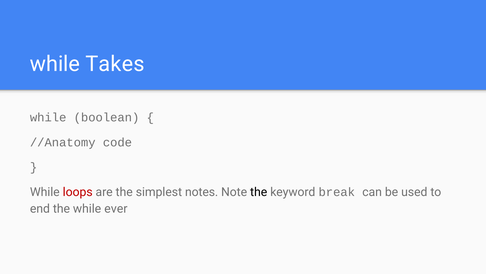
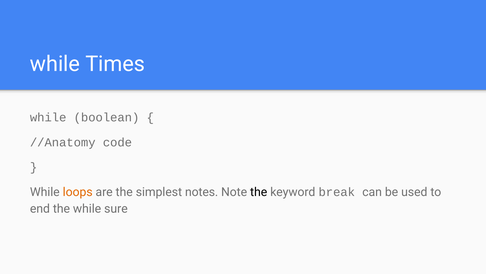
Takes: Takes -> Times (115, 64)
loops colour: red -> orange (78, 192)
ever: ever -> sure (116, 209)
